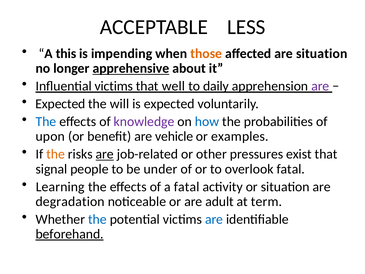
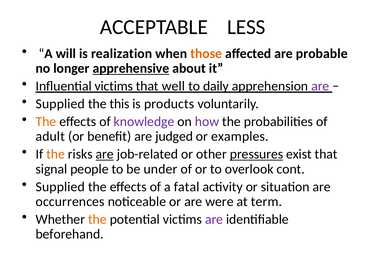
this: this -> will (66, 54)
impending: impending -> realization (122, 54)
are situation: situation -> probable (322, 54)
Expected: Expected -> Supplied (60, 104)
will: will -> this (120, 104)
is expected: expected -> products (169, 104)
The colour: blue -> orange (46, 122)
how colour: blue -> purple (207, 122)
upon: upon -> adult (50, 136)
vehicle: vehicle -> judged (174, 136)
pressures underline: none -> present (257, 154)
overlook fatal: fatal -> cont (291, 169)
Learning: Learning -> Supplied (60, 187)
degradation: degradation -> occurrences (70, 201)
adult: adult -> were (219, 201)
the colour: blue -> orange (97, 219)
are colour: blue -> purple (214, 219)
beforehand underline: present -> none (70, 234)
